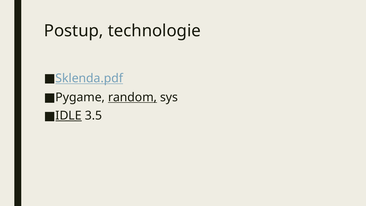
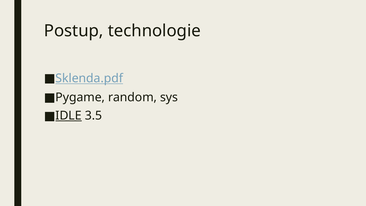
random underline: present -> none (133, 97)
